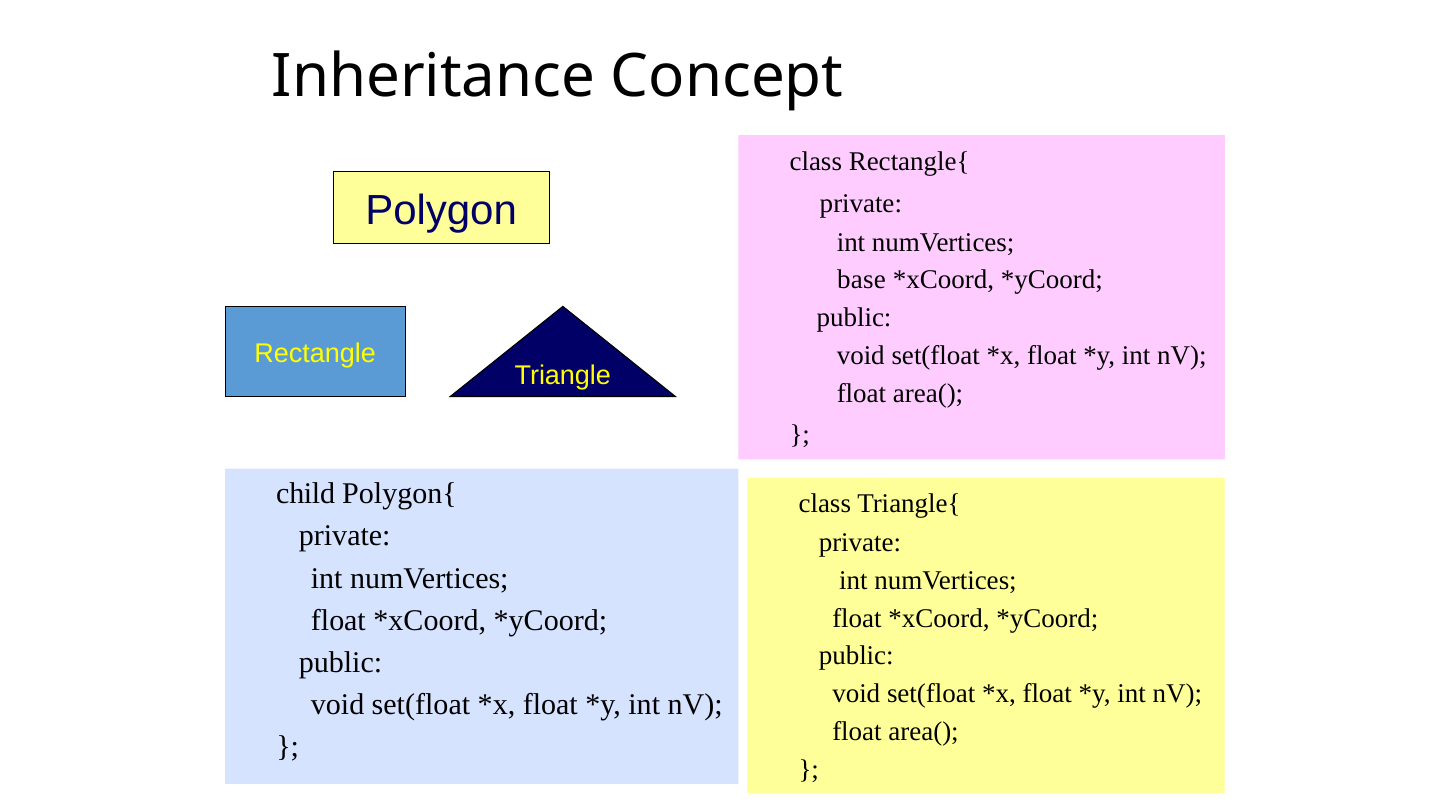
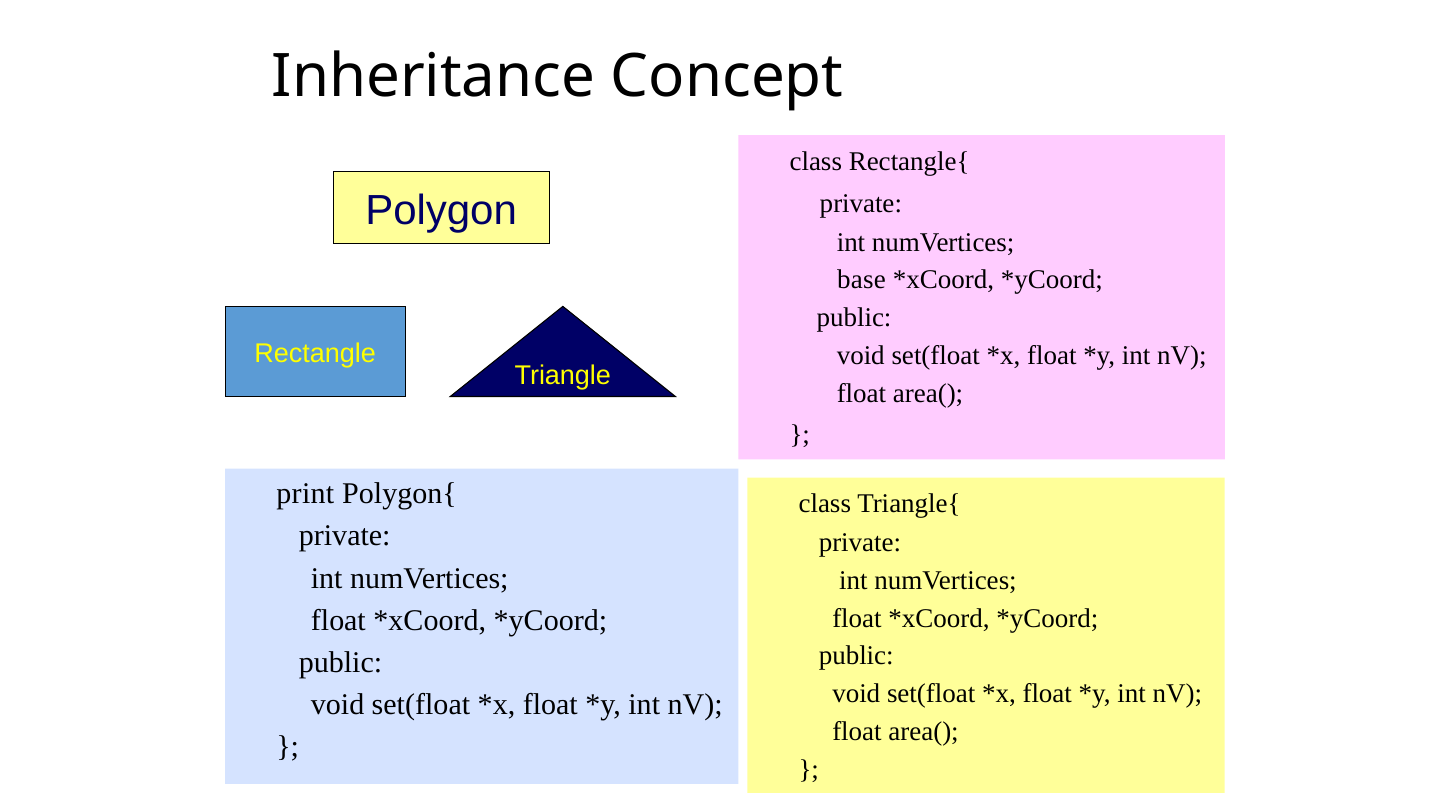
child: child -> print (305, 494)
